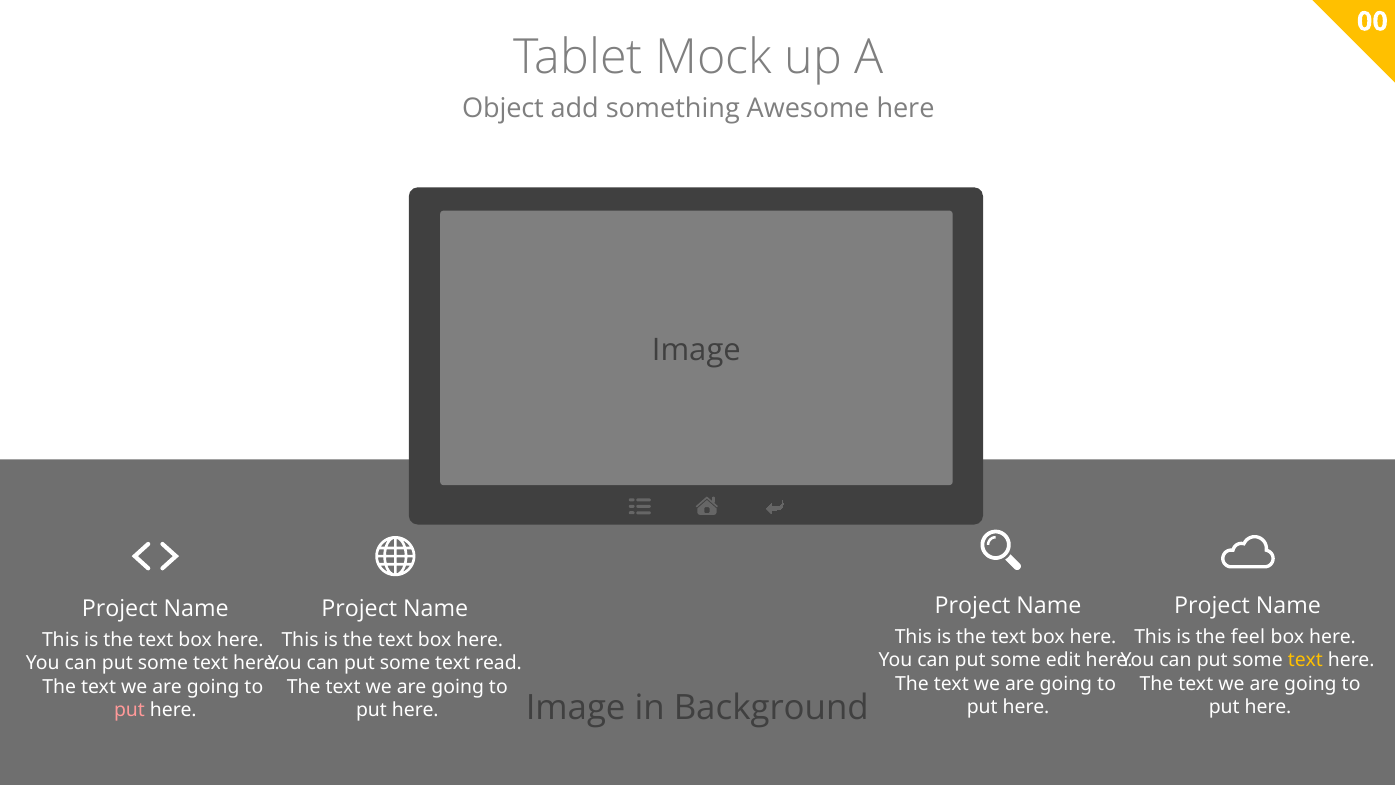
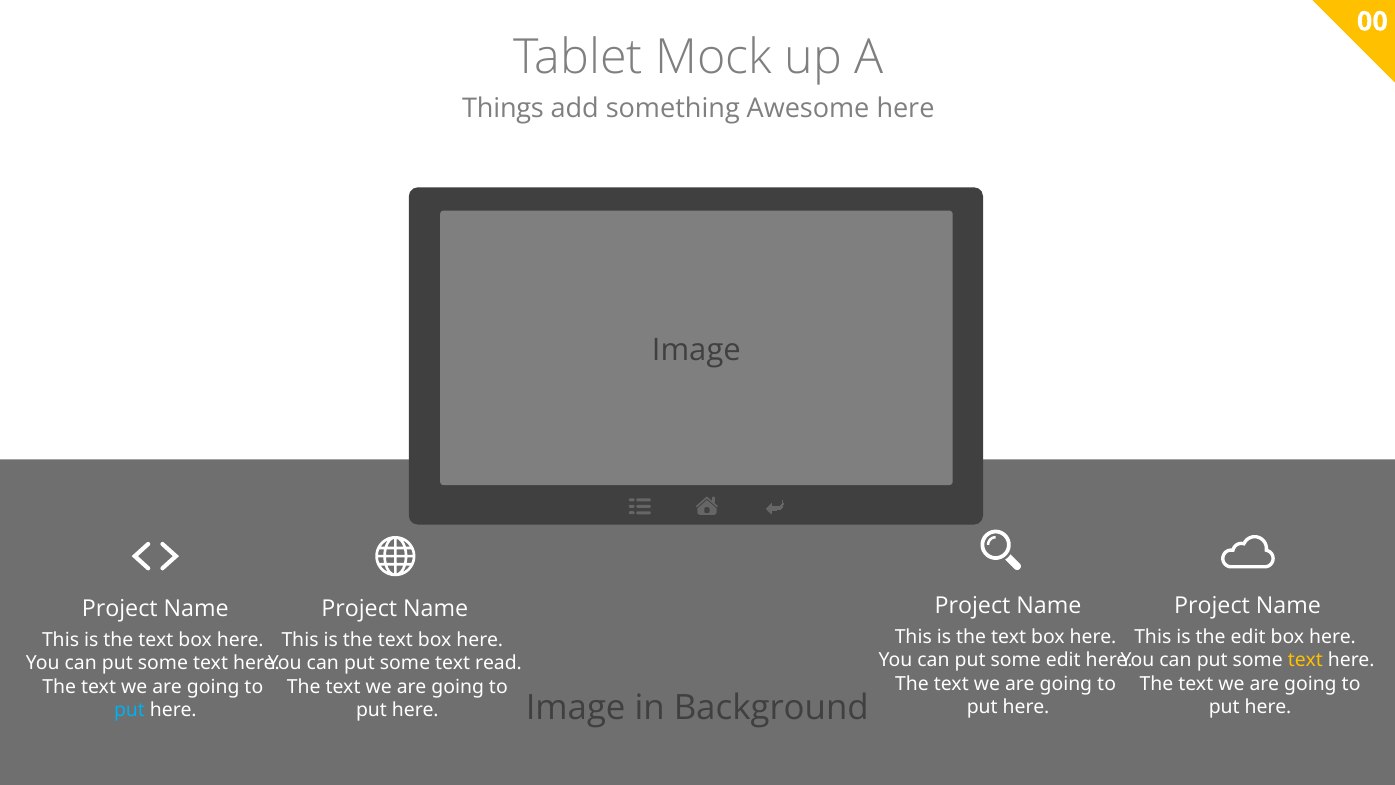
Object: Object -> Things (503, 108)
the feel: feel -> edit (1248, 637)
put colour: pink -> light blue (129, 710)
